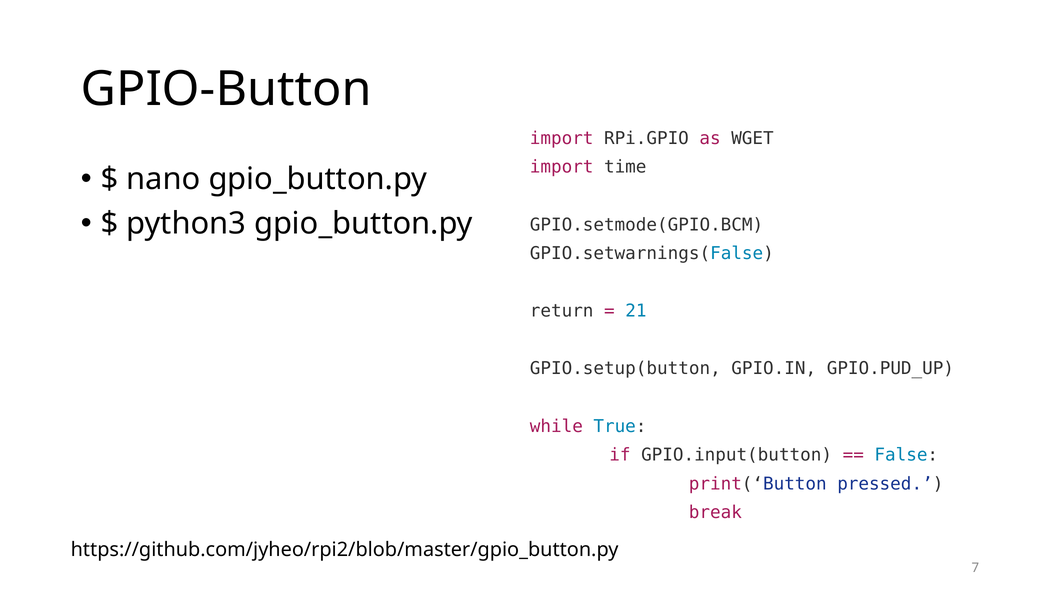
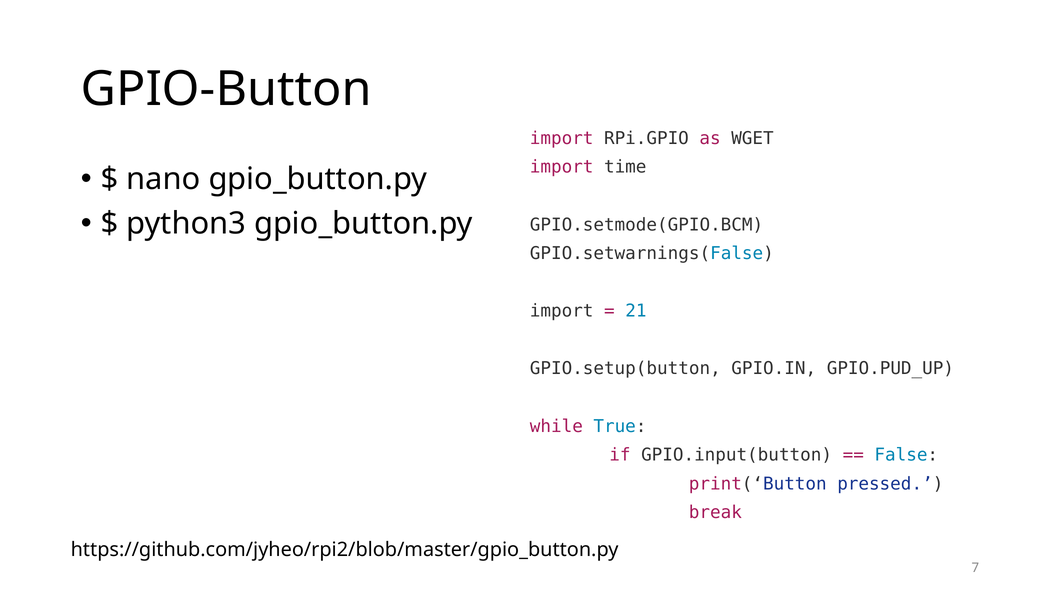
return: return -> import (562, 311)
